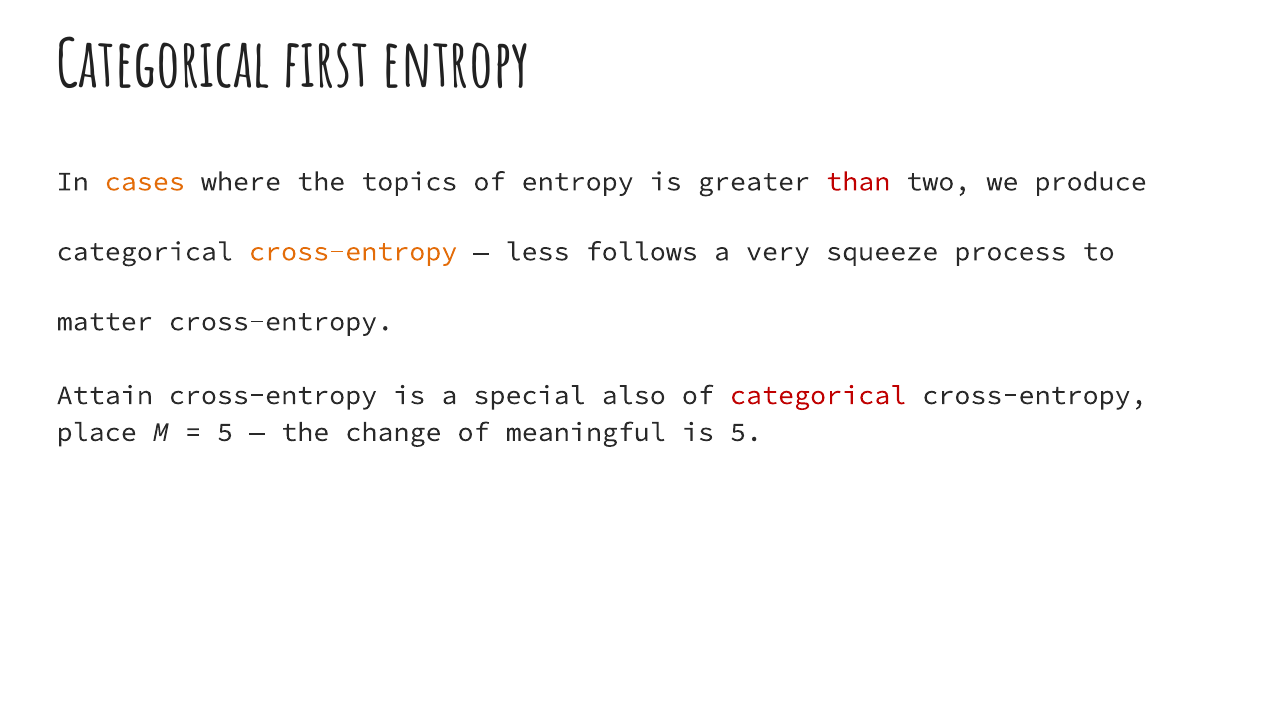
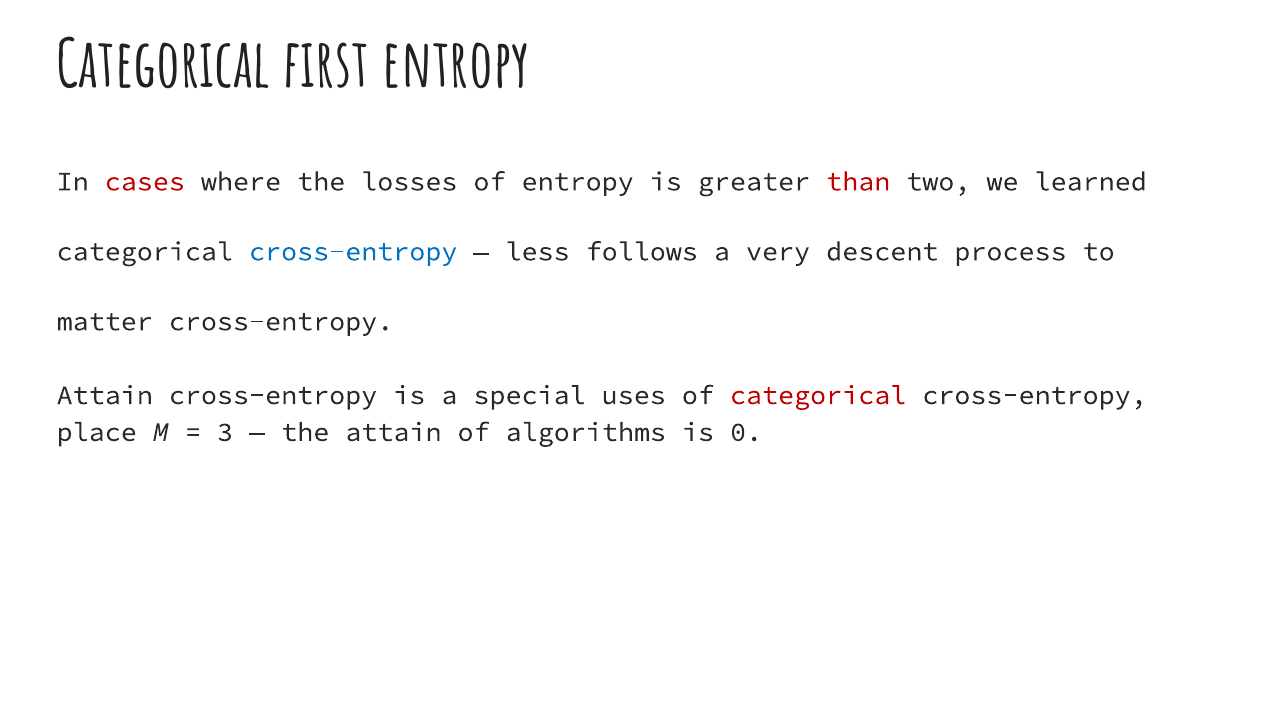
cases colour: orange -> red (145, 182)
topics: topics -> losses (409, 182)
produce: produce -> learned (1091, 182)
cross-entropy colour: orange -> blue (353, 252)
squeeze: squeeze -> descent (882, 252)
also: also -> uses (634, 395)
5: 5 -> 3 (225, 432)
the change: change -> attain (393, 432)
meaningful: meaningful -> algorithms (586, 432)
is 5: 5 -> 0 (746, 432)
